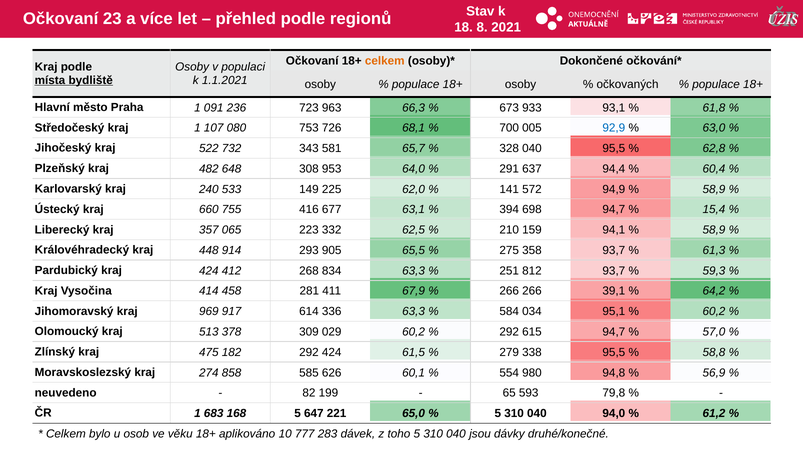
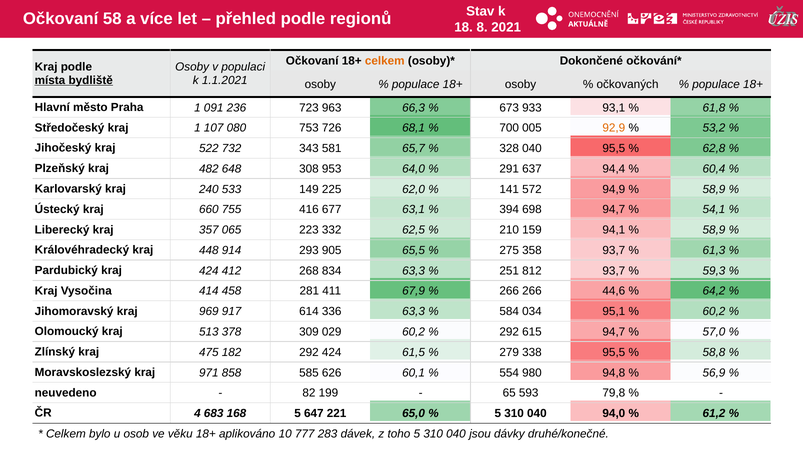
23: 23 -> 58 (112, 19)
92,9 colour: blue -> orange (614, 128)
63,0: 63,0 -> 53,2 (714, 128)
15,4: 15,4 -> 54,1 (714, 210)
39,1: 39,1 -> 44,6 (614, 292)
274: 274 -> 971 (209, 373)
ČR 1: 1 -> 4 (197, 414)
